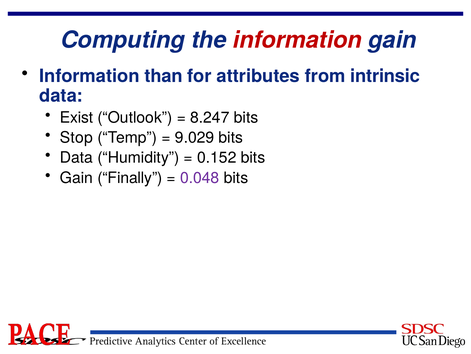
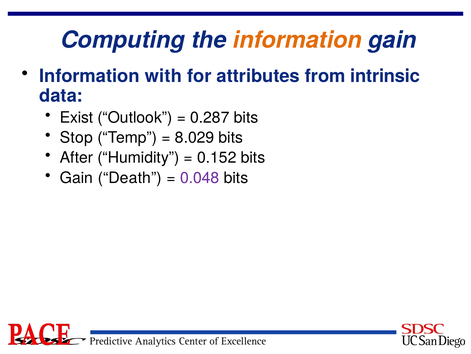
information colour: red -> orange (297, 40)
than: than -> with (163, 76)
8.247: 8.247 -> 0.287 (210, 117)
9.029: 9.029 -> 8.029 (195, 137)
Data: Data -> After (76, 157)
Finally: Finally -> Death (130, 177)
